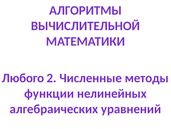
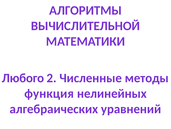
функции: функции -> функция (49, 93)
